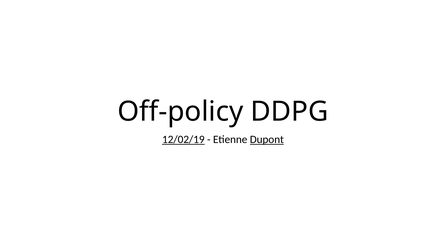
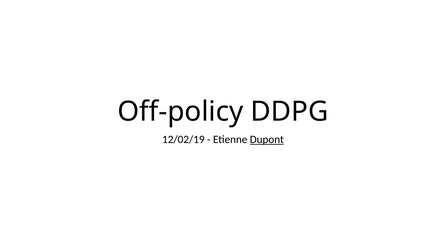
12/02/19 underline: present -> none (183, 139)
